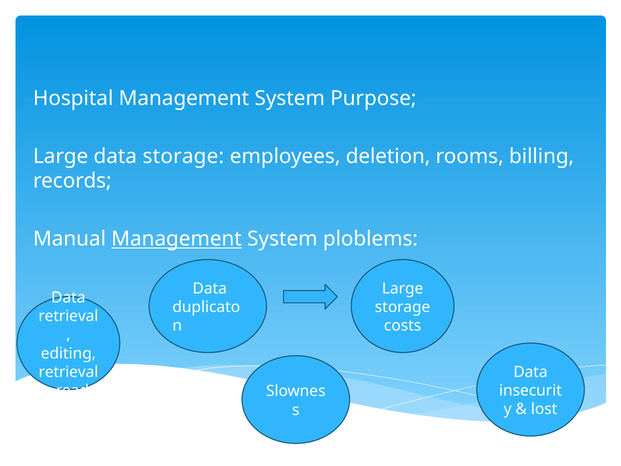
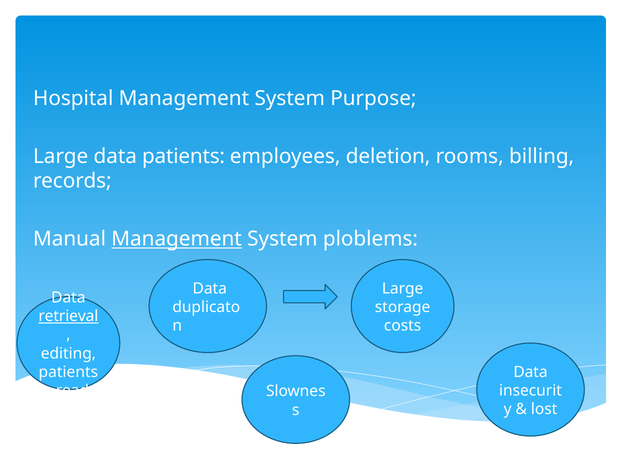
data storage: storage -> patients (184, 156)
retrieval underline: none -> present (68, 316)
retrieval: retrieval -> patients (68, 372)
